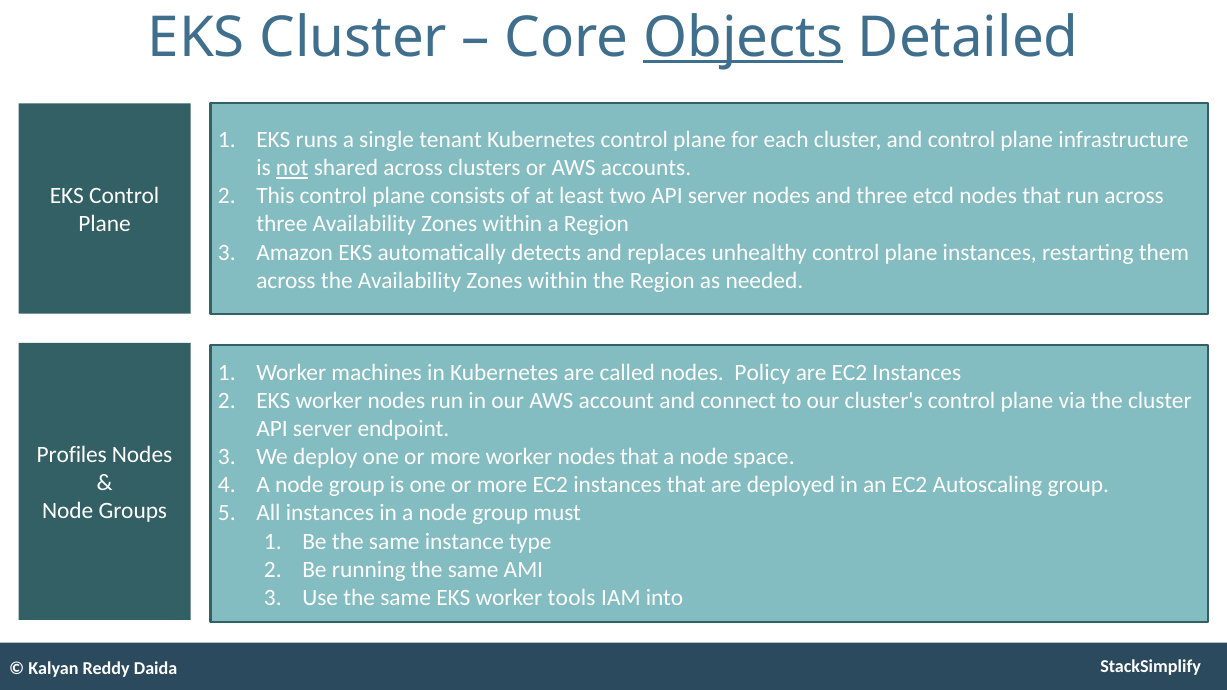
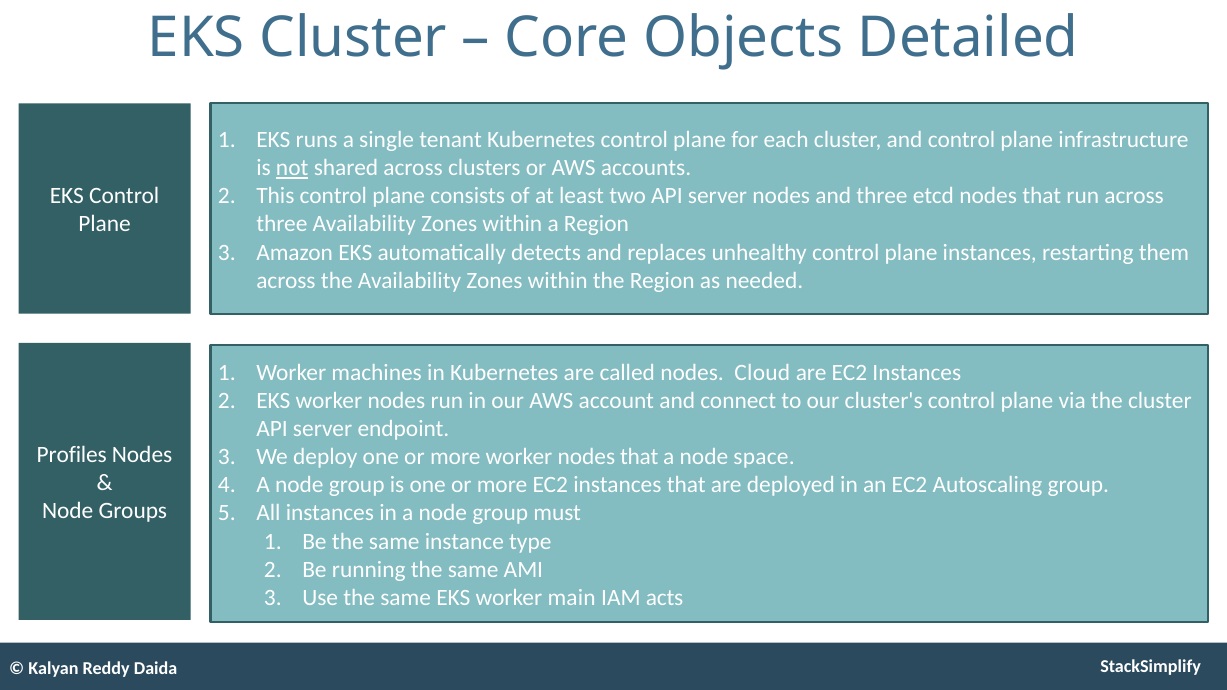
Objects underline: present -> none (743, 37)
Policy: Policy -> Cloud (762, 373)
tools: tools -> main (572, 598)
into: into -> acts (665, 598)
